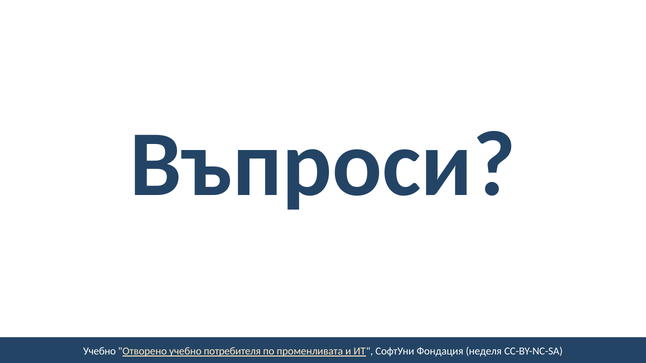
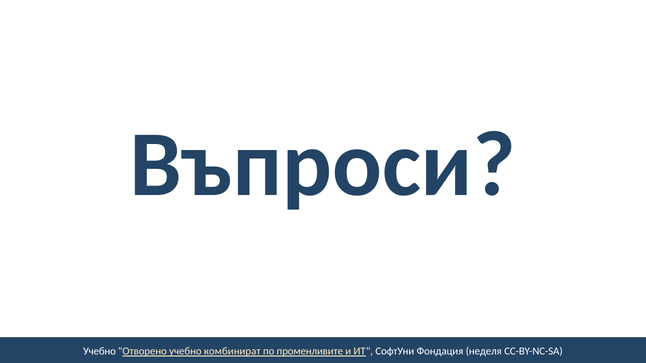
потребителя: потребителя -> комбинират (232, 352)
променливата: променливата -> променливите (310, 352)
